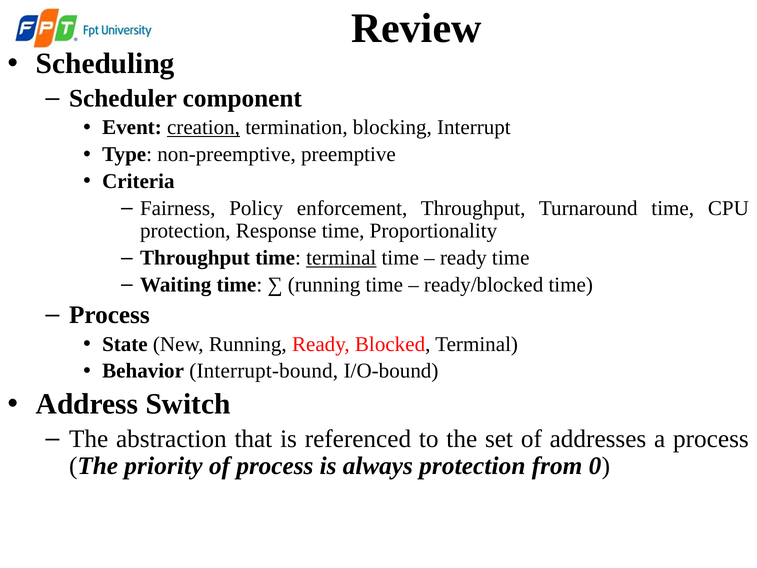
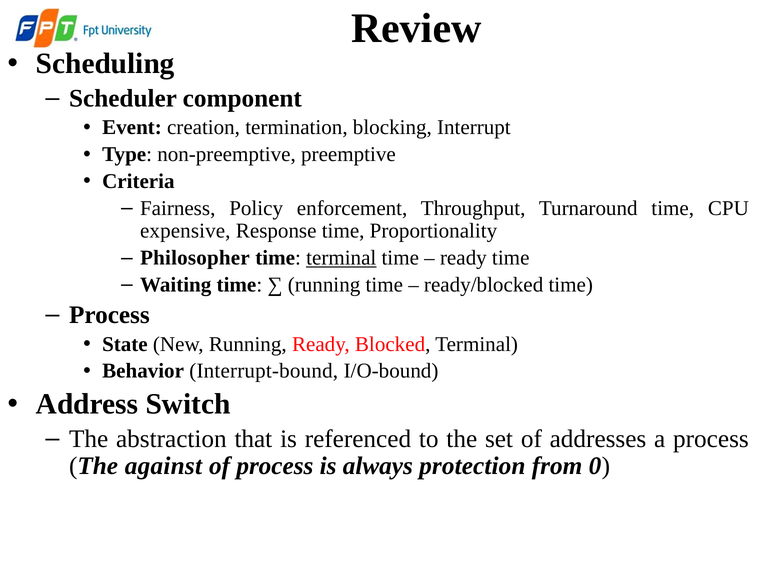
creation underline: present -> none (204, 127)
protection: protection -> expensive (185, 231)
Throughput: Throughput -> Philosopher (195, 258)
priority: priority -> against (163, 466)
